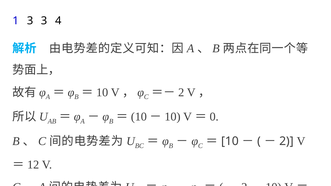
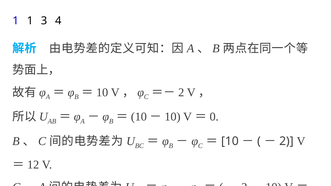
1 3: 3 -> 1 (30, 21)
